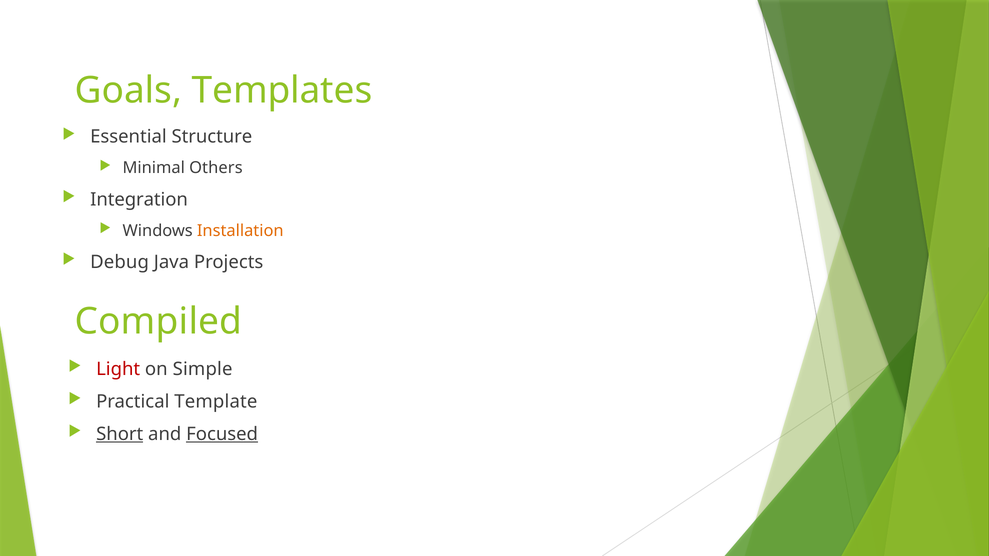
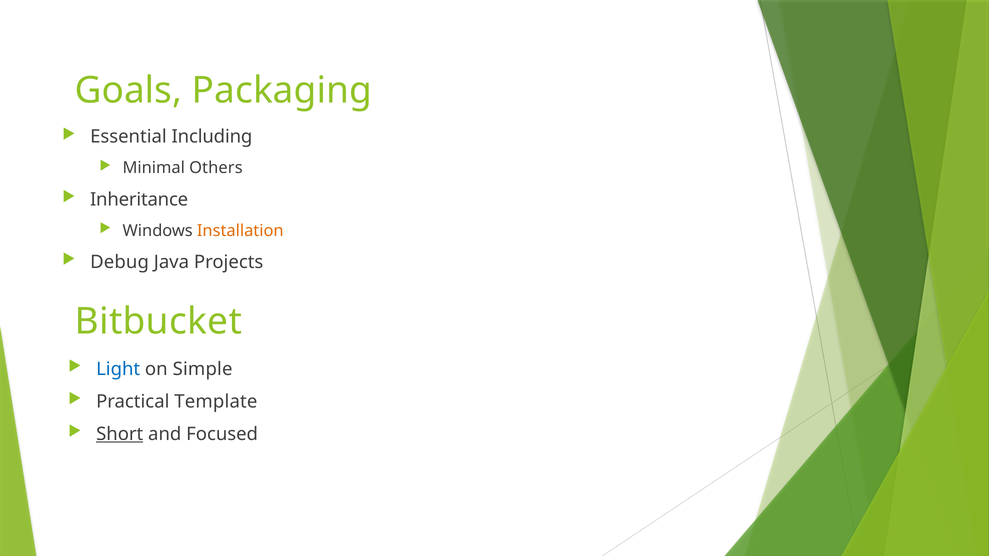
Templates: Templates -> Packaging (282, 90)
Structure: Structure -> Including (212, 137)
Integration: Integration -> Inheritance (139, 200)
Compiled: Compiled -> Bitbucket (158, 322)
Light colour: red -> blue (118, 369)
Focused underline: present -> none (222, 434)
